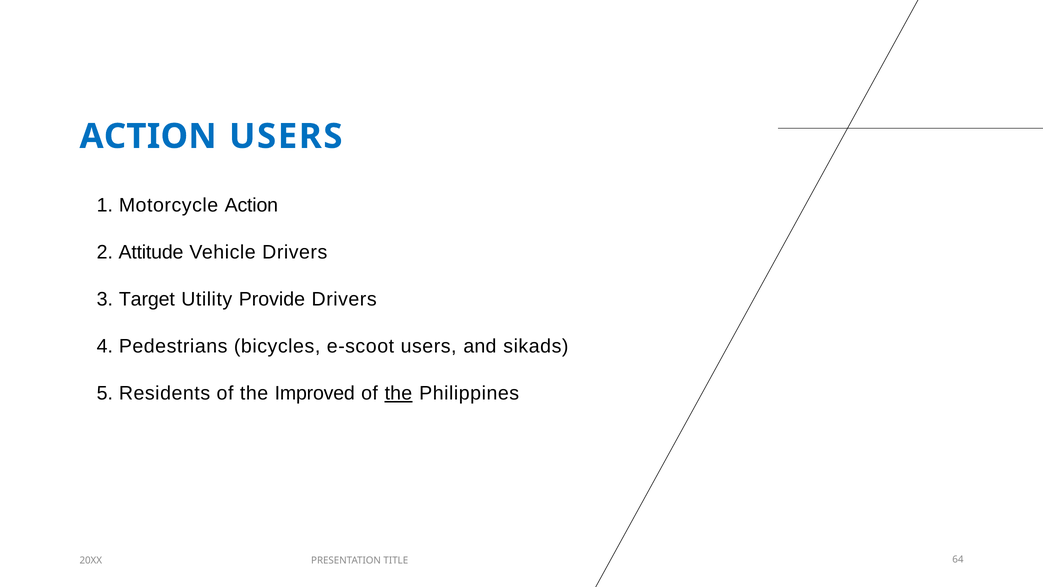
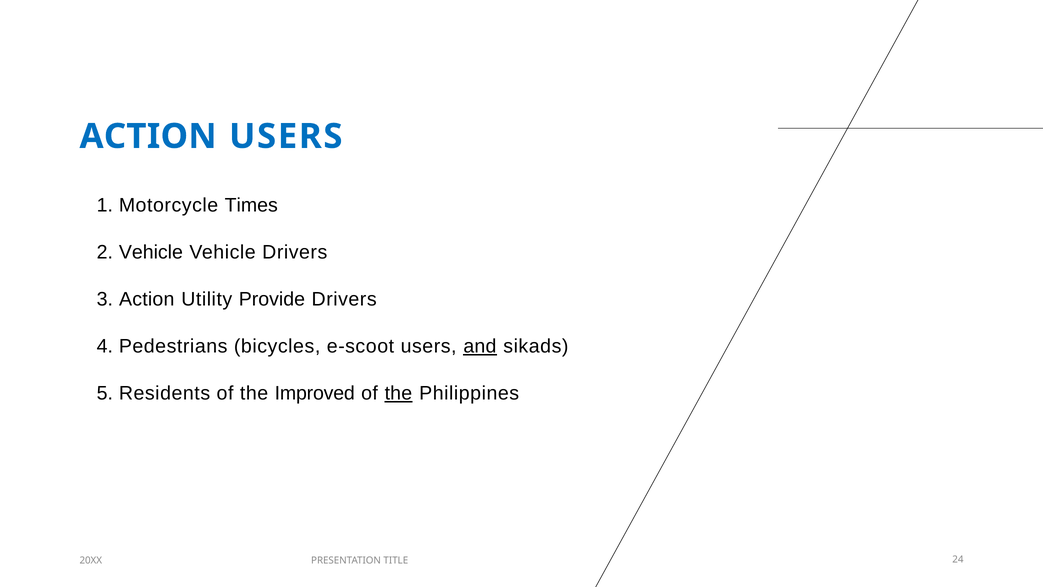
Motorcycle Action: Action -> Times (251, 205)
Attitude: Attitude -> Vehicle (151, 252)
Target: Target -> Action (147, 299)
and underline: none -> present (480, 346)
64: 64 -> 24 (958, 559)
